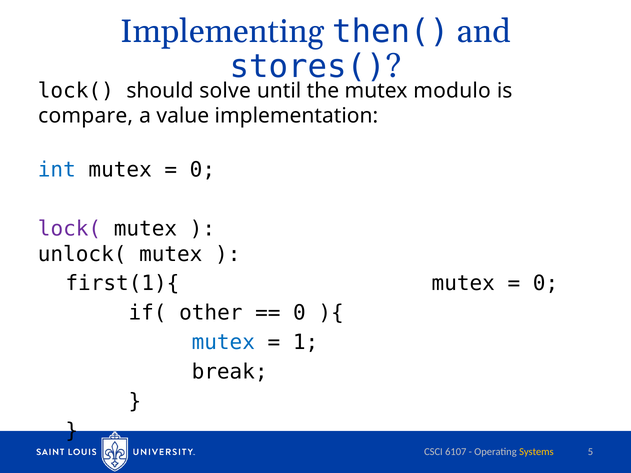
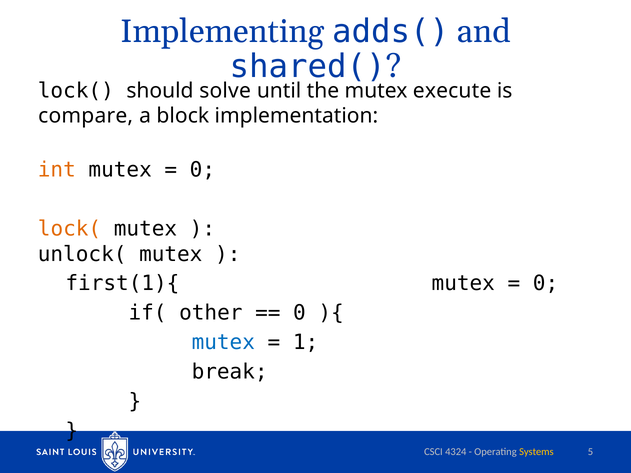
then(: then( -> adds( (391, 31)
stores(: stores( -> shared( (308, 66)
modulo: modulo -> execute (452, 91)
value: value -> block (183, 116)
int colour: blue -> orange (57, 170)
lock( colour: purple -> orange (69, 229)
6107: 6107 -> 4324 (456, 452)
